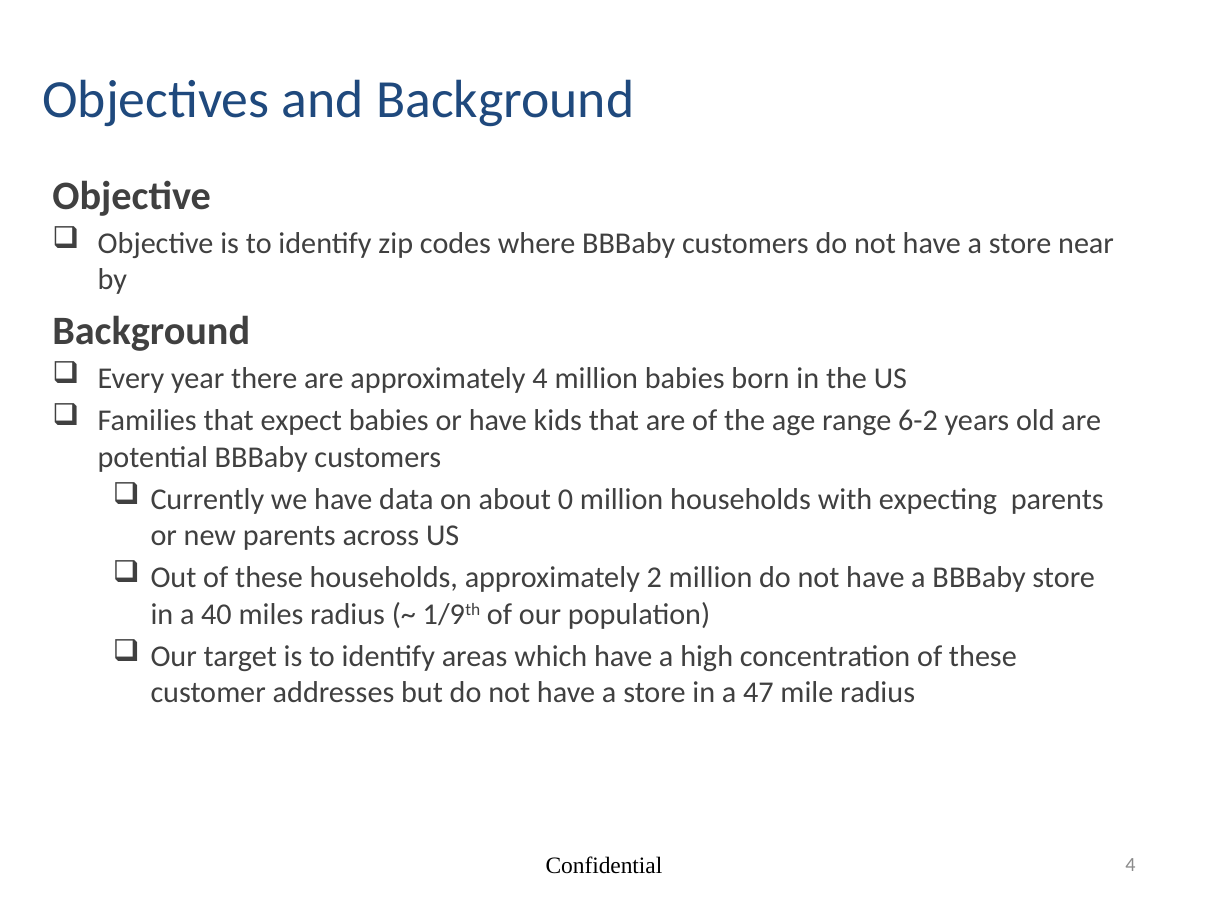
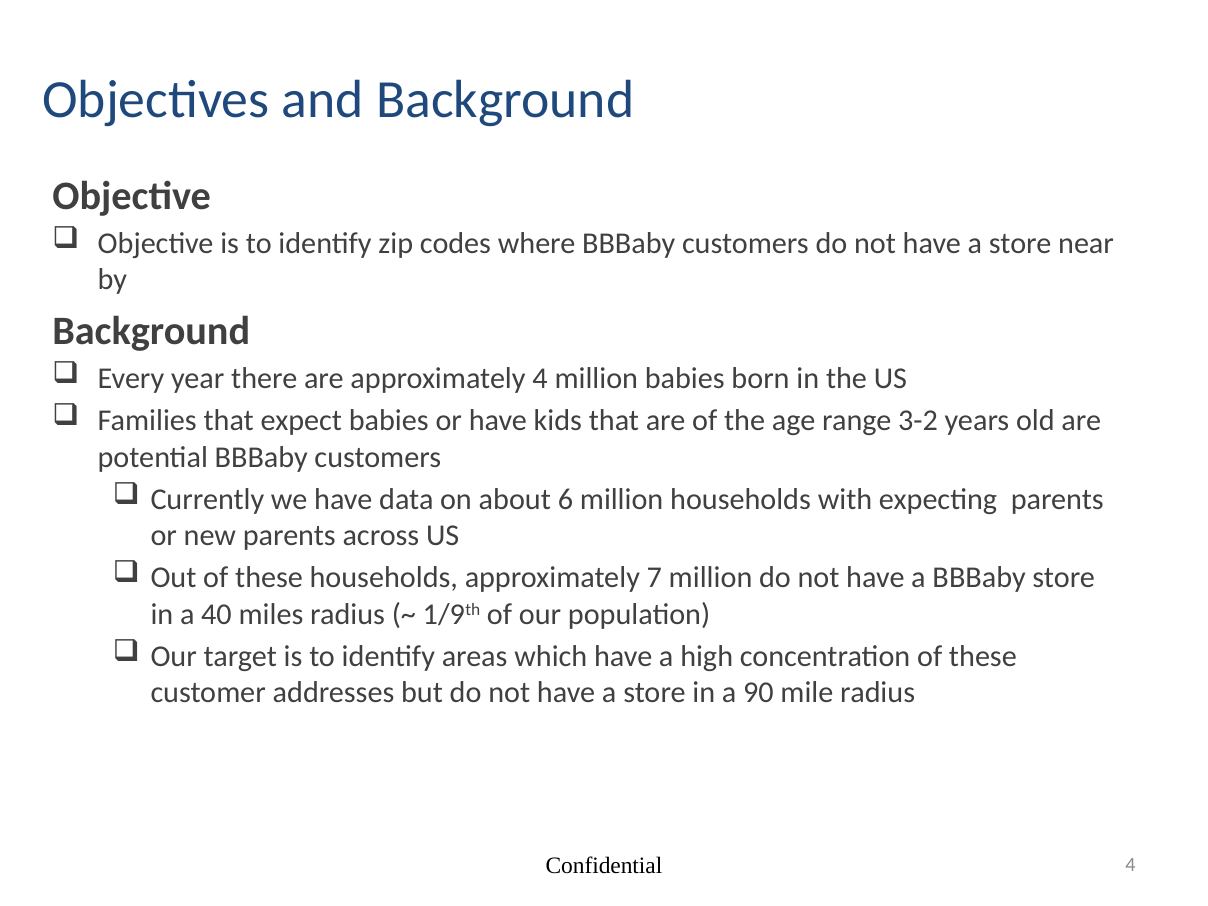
6-2: 6-2 -> 3-2 (918, 421)
0: 0 -> 6 (565, 499)
2: 2 -> 7 (654, 578)
47: 47 -> 90 (758, 693)
